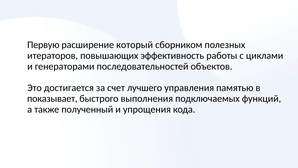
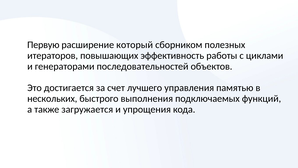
показывает: показывает -> нескольких (52, 98)
полученный: полученный -> загружается (87, 109)
